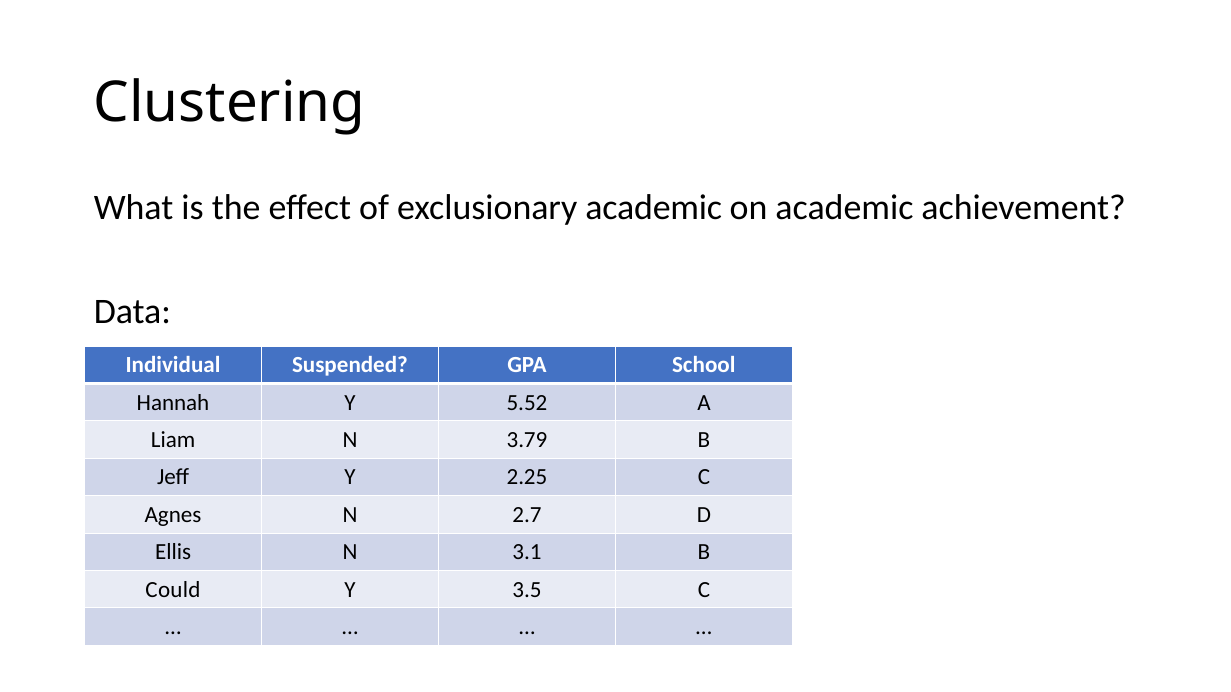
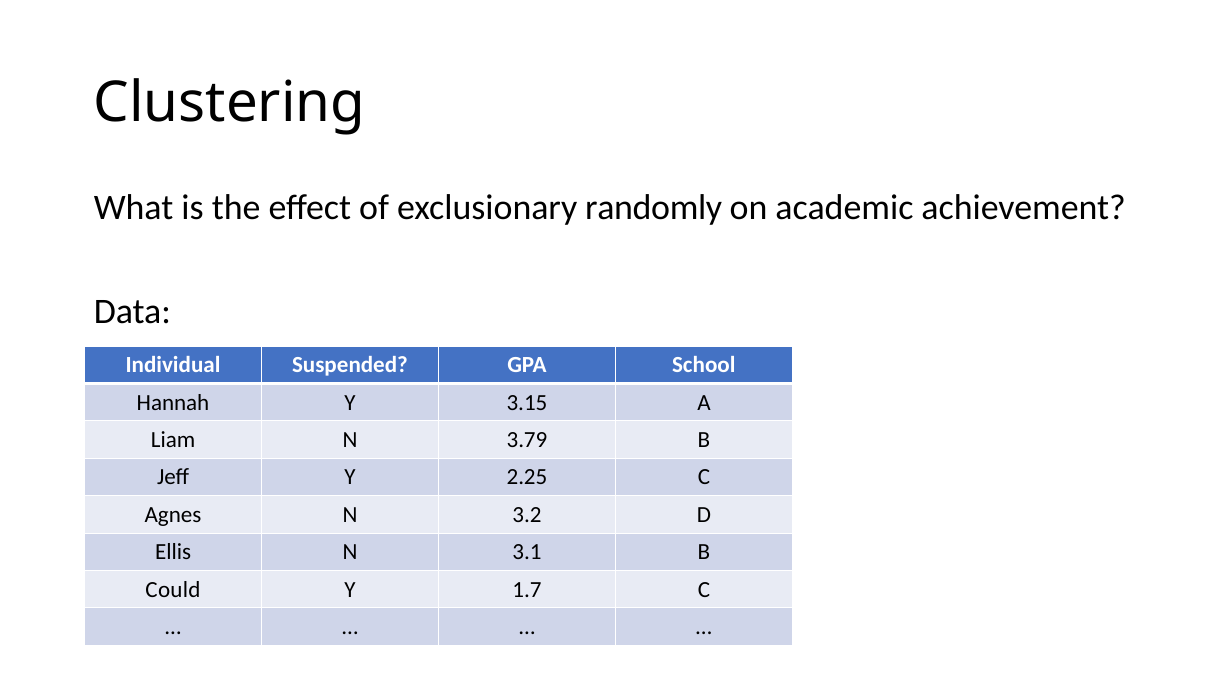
exclusionary academic: academic -> randomly (654, 208)
5.52: 5.52 -> 3.15 (527, 403)
2.7: 2.7 -> 3.2 (527, 515)
3.5: 3.5 -> 1.7 (527, 590)
